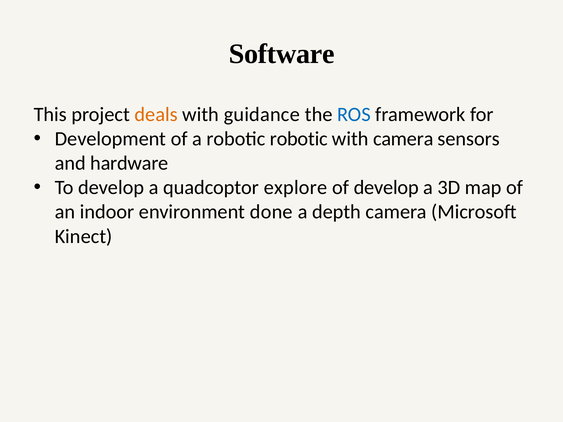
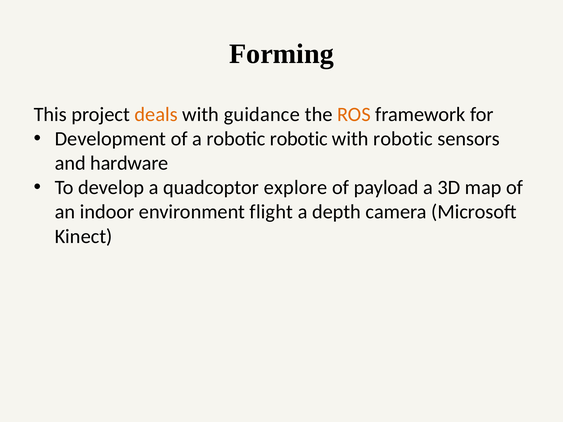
Software: Software -> Forming (281, 54)
ROS colour: blue -> orange (354, 115)
with camera: camera -> robotic (403, 139)
of develop: develop -> payload (386, 188)
done: done -> flight (271, 212)
